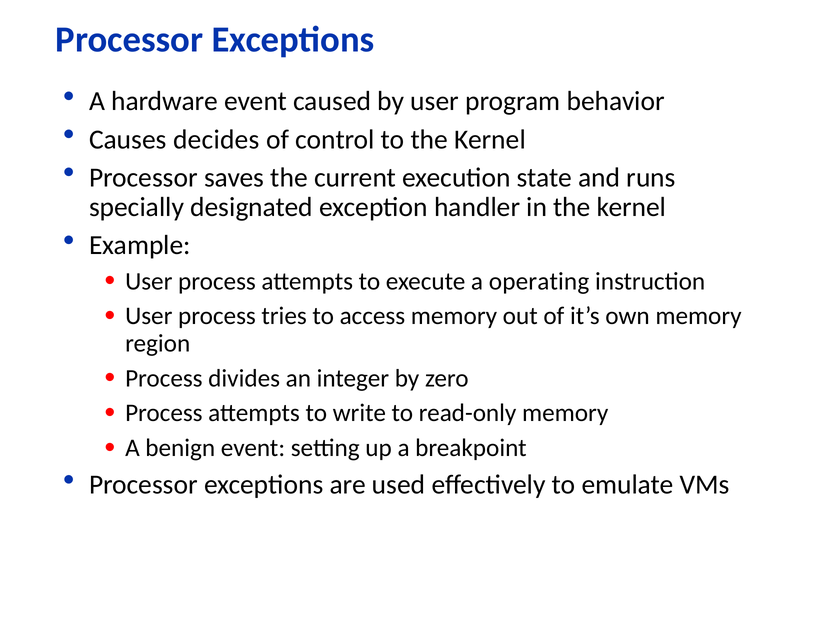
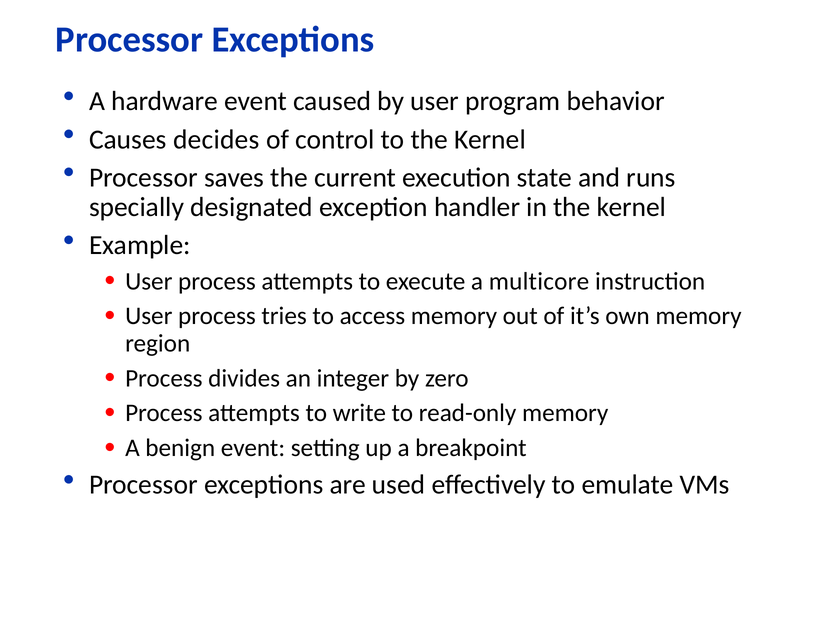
operating: operating -> multicore (539, 281)
